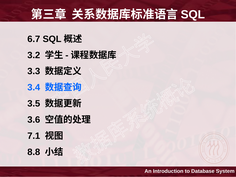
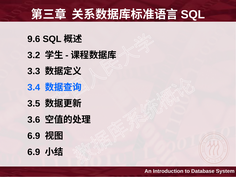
6.7: 6.7 -> 9.6 (34, 39)
7.1: 7.1 -> 6.9 (34, 136)
8.8: 8.8 -> 6.9 (34, 152)
